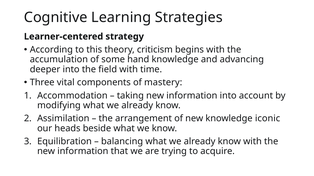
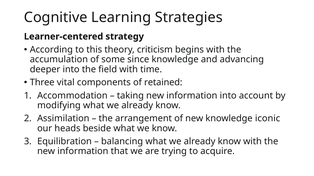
hand: hand -> since (138, 60)
mastery: mastery -> retained (163, 83)
